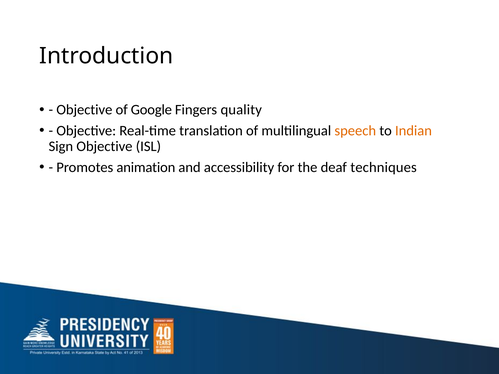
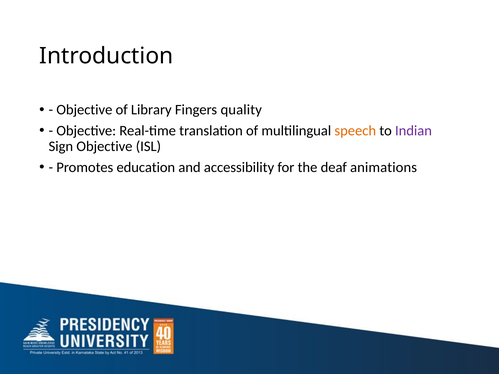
Google: Google -> Library (151, 110)
Indian colour: orange -> purple (414, 131)
animation: animation -> education (146, 167)
techniques: techniques -> animations (384, 167)
